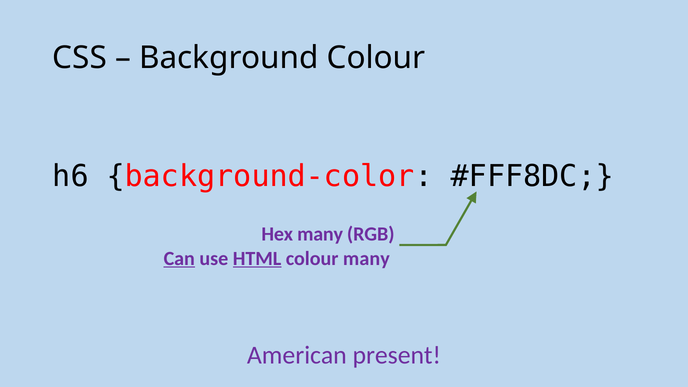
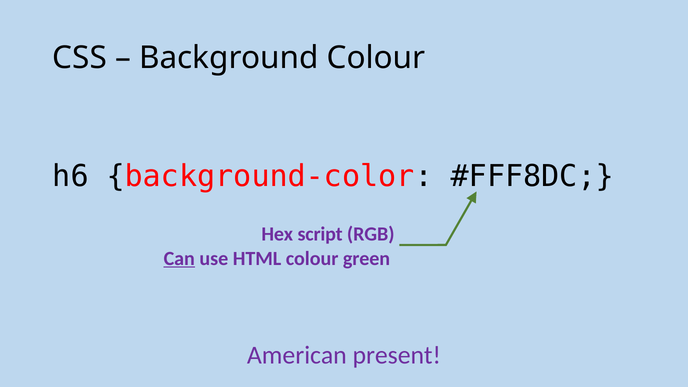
Hex many: many -> script (320, 234)
HTML underline: present -> none (257, 258)
colour many: many -> green (367, 258)
